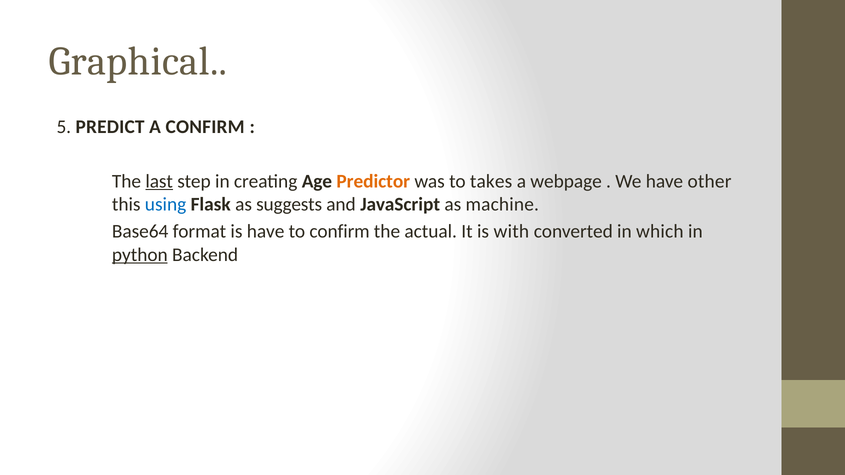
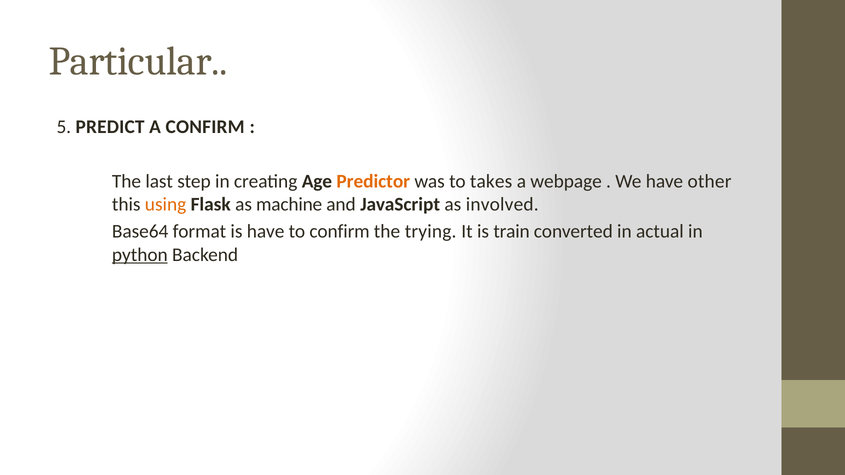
Graphical: Graphical -> Particular (138, 61)
last underline: present -> none (159, 181)
using colour: blue -> orange (166, 204)
suggests: suggests -> machine (289, 204)
machine: machine -> involved (502, 204)
actual: actual -> trying (431, 232)
with: with -> train (512, 232)
which: which -> actual (660, 232)
